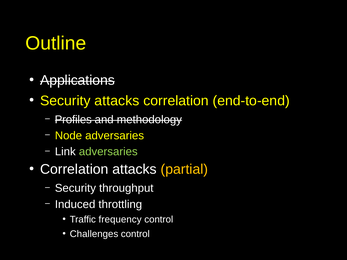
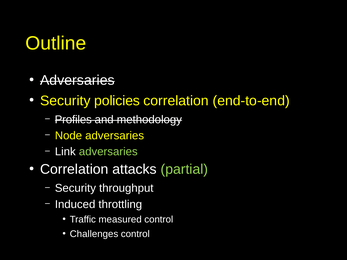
Applications: Applications -> Adversaries (77, 81)
Security attacks: attacks -> policies (117, 101)
partial colour: yellow -> light green (184, 170)
frequency: frequency -> measured (120, 220)
